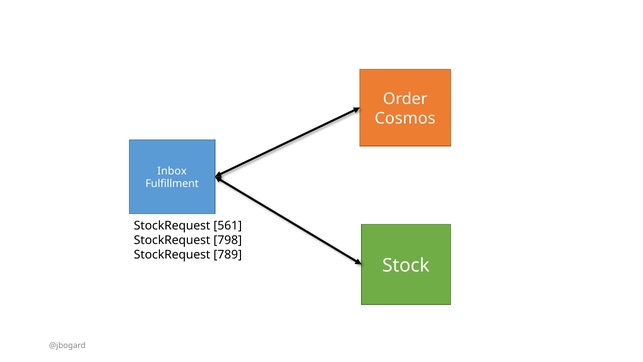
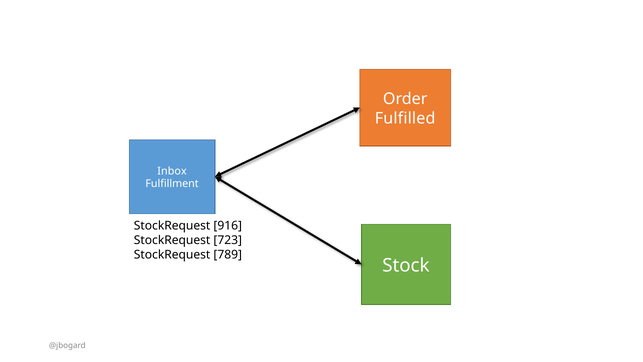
Cosmos: Cosmos -> Fulfilled (405, 118)
561: 561 -> 916 (228, 226)
798: 798 -> 723 (228, 240)
